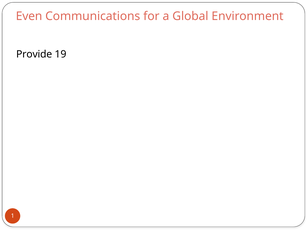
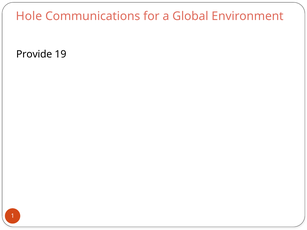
Even: Even -> Hole (29, 16)
